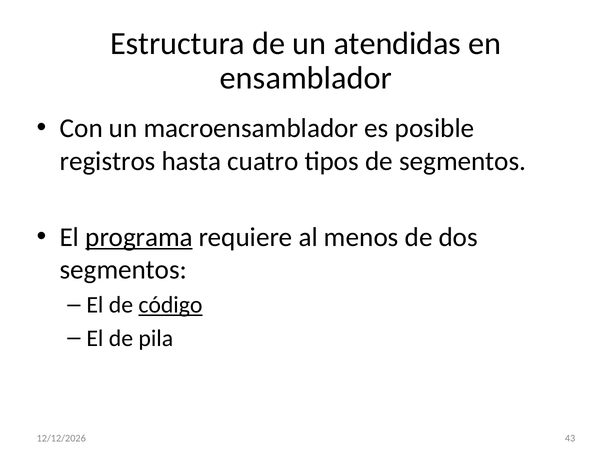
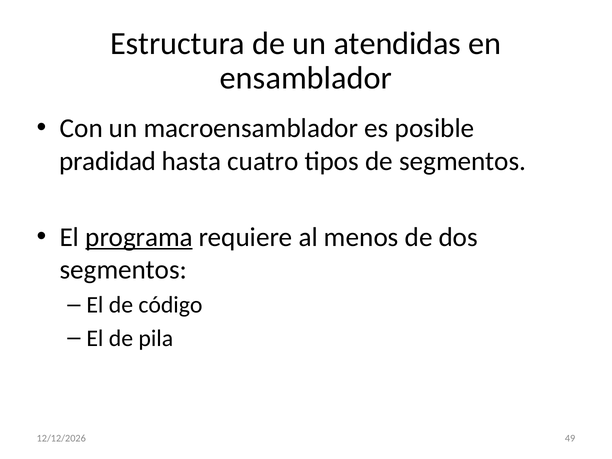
registros: registros -> pradidad (108, 161)
código underline: present -> none (170, 305)
43: 43 -> 49 (570, 438)
